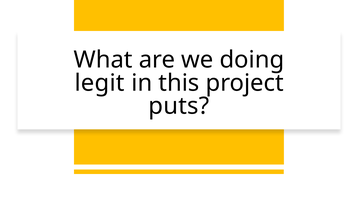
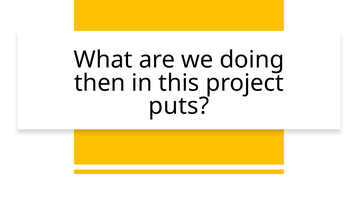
legit: legit -> then (100, 83)
